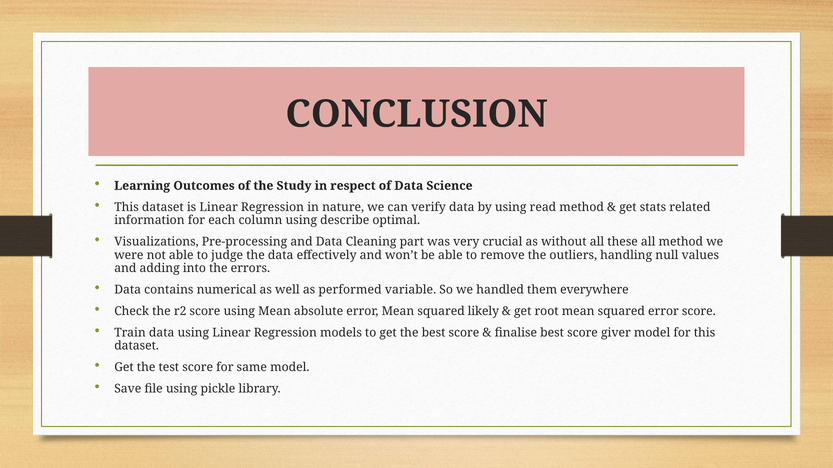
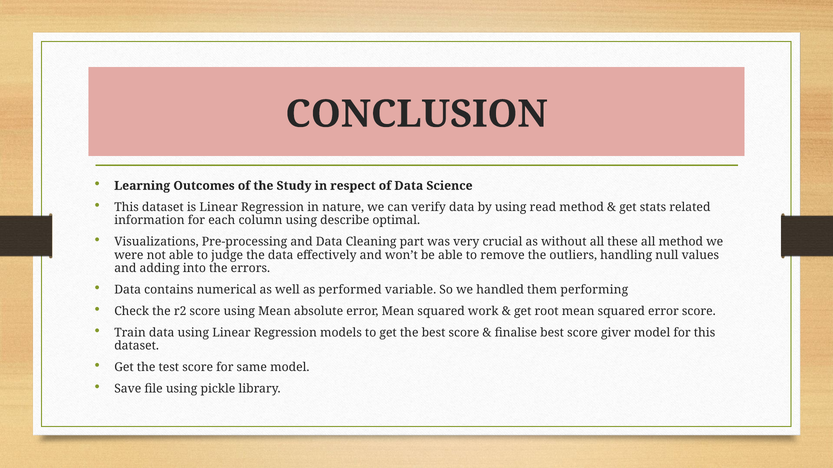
everywhere: everywhere -> performing (594, 290)
likely: likely -> work (483, 312)
